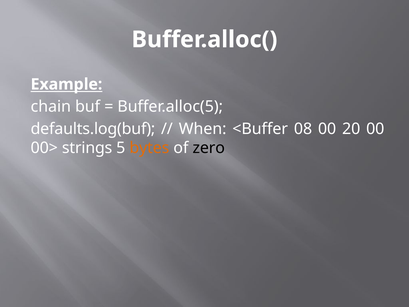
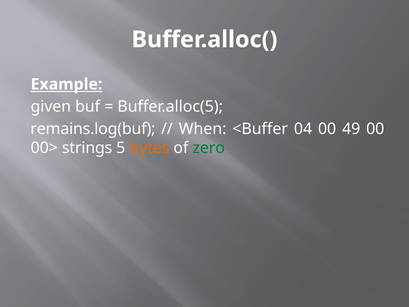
chain: chain -> given (51, 106)
defaults.log(buf: defaults.log(buf -> remains.log(buf (93, 129)
08: 08 -> 04 (303, 129)
20: 20 -> 49 (351, 129)
zero colour: black -> green (209, 148)
